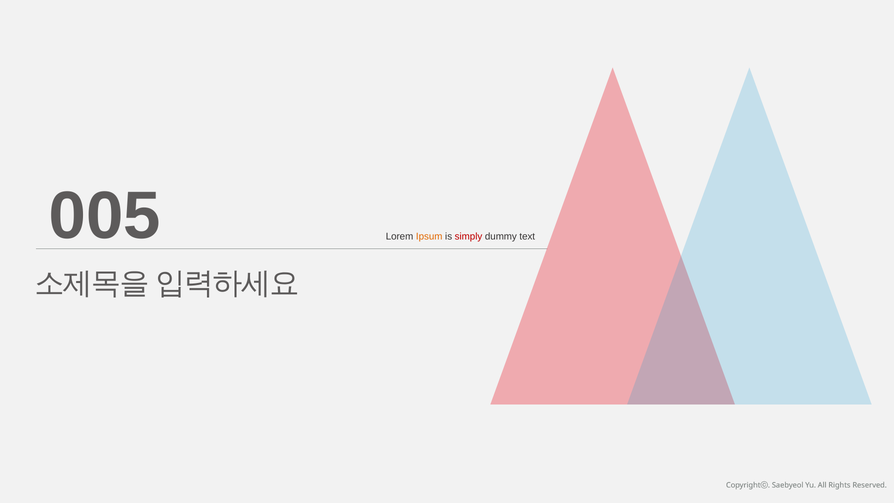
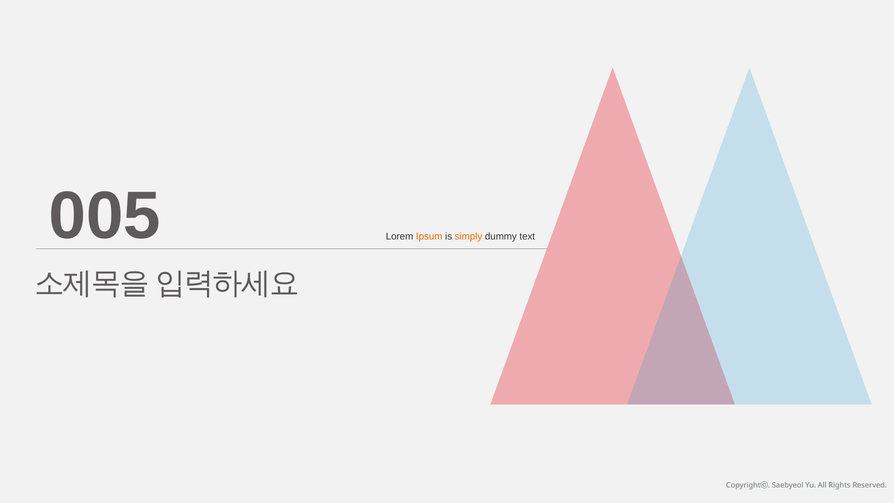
simply colour: red -> orange (469, 236)
